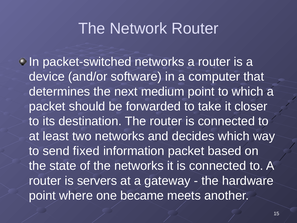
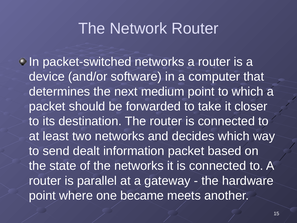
fixed: fixed -> dealt (86, 151)
servers: servers -> parallel (97, 181)
